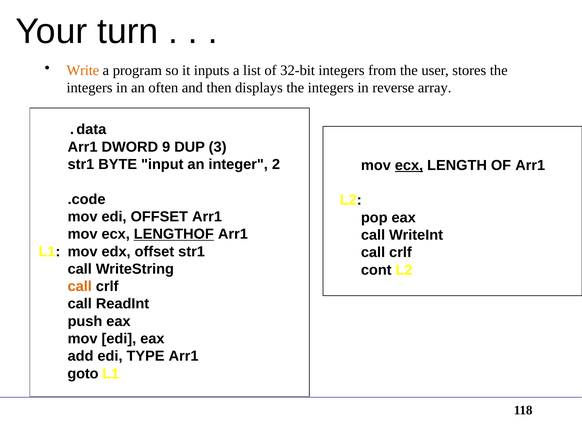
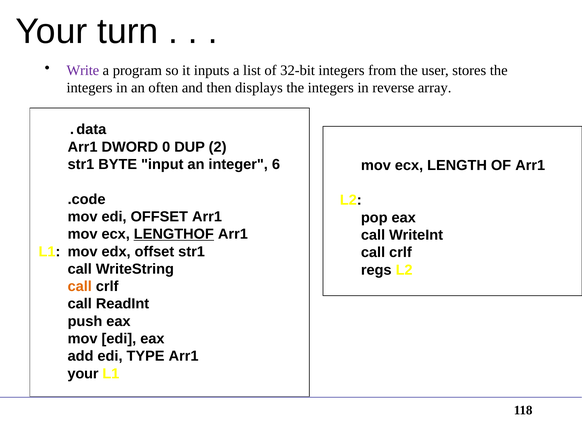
Write colour: orange -> purple (83, 70)
9: 9 -> 0 (166, 147)
3: 3 -> 2 (218, 147)
2: 2 -> 6 (276, 165)
ecx underline: present -> none (409, 165)
cont: cont -> regs (376, 270)
goto: goto -> your (83, 374)
